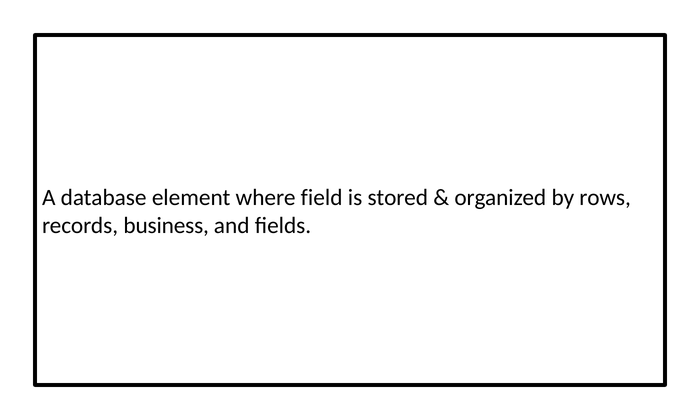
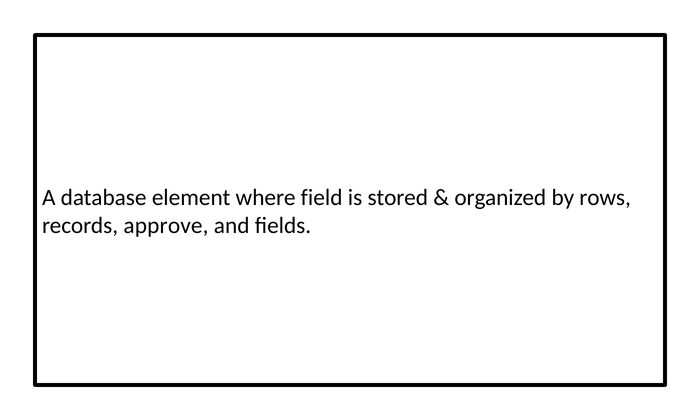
business: business -> approve (166, 226)
